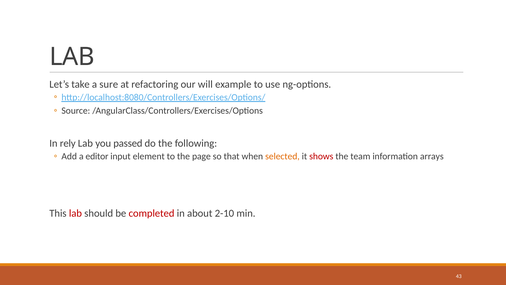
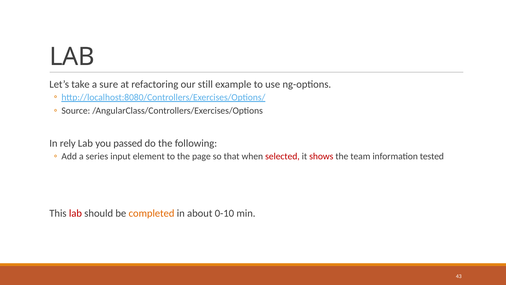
will: will -> still (205, 84)
editor: editor -> series (97, 156)
selected colour: orange -> red (282, 156)
arrays: arrays -> tested (432, 156)
completed colour: red -> orange (152, 213)
2-10: 2-10 -> 0-10 (224, 213)
